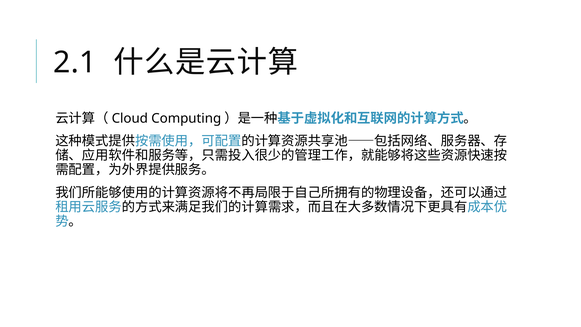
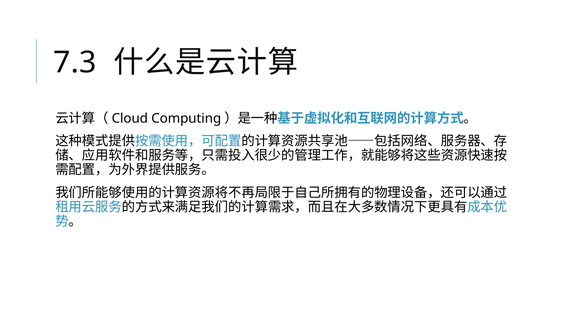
2.1: 2.1 -> 7.3 (75, 62)
